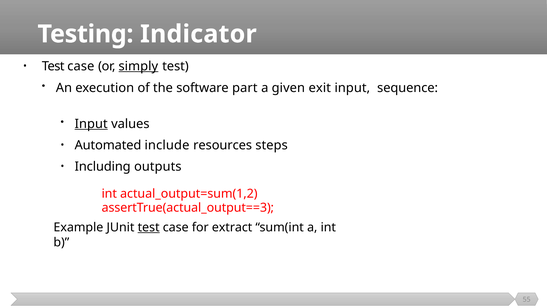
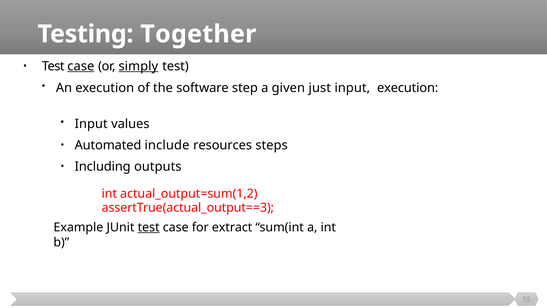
Indicator: Indicator -> Together (198, 34)
case underline: none -> present (81, 66)
part: part -> step (245, 88)
exit: exit -> just (320, 88)
input sequence: sequence -> execution (408, 88)
Input underline: present -> none (91, 124)
